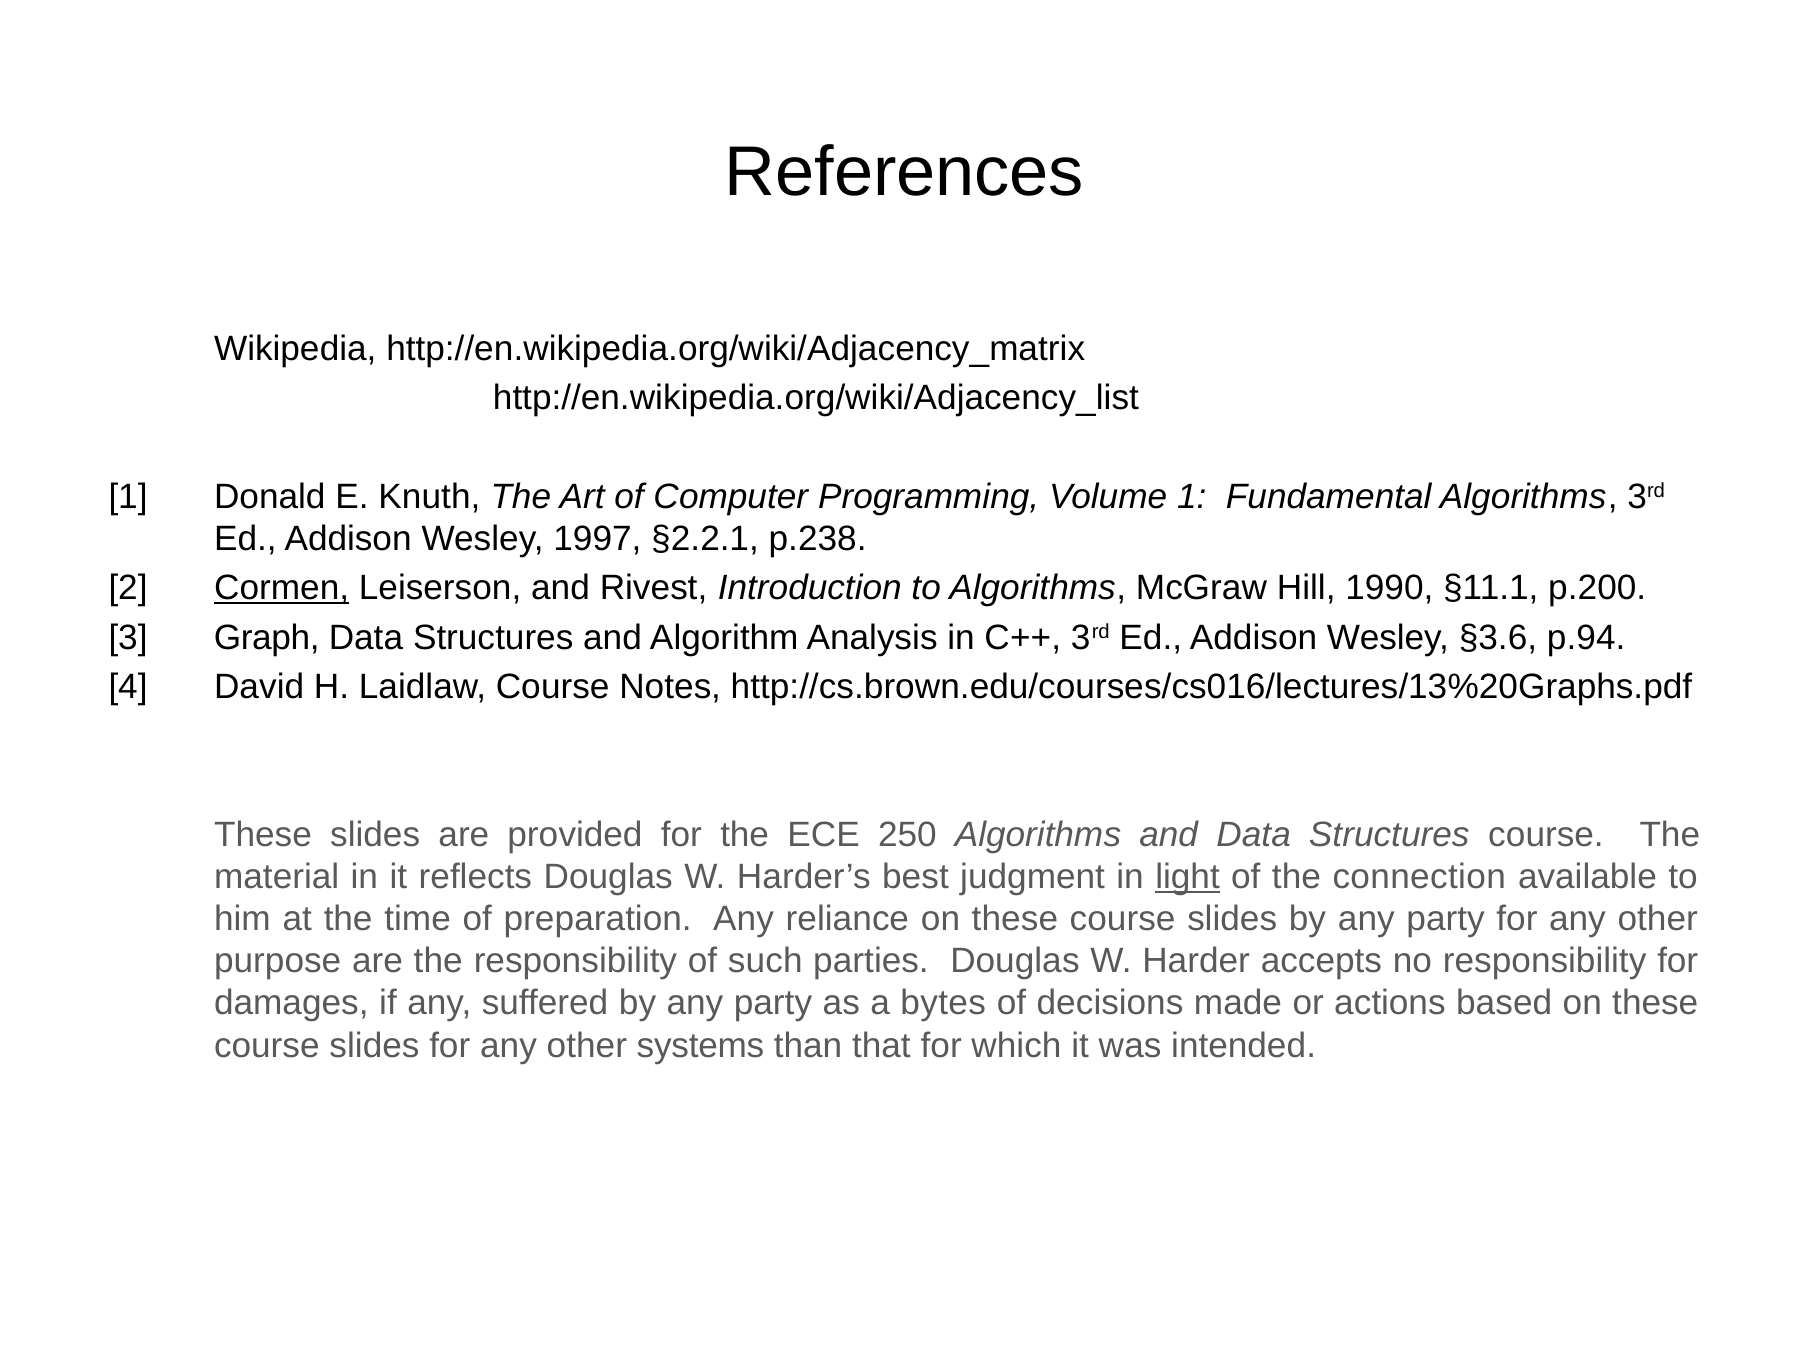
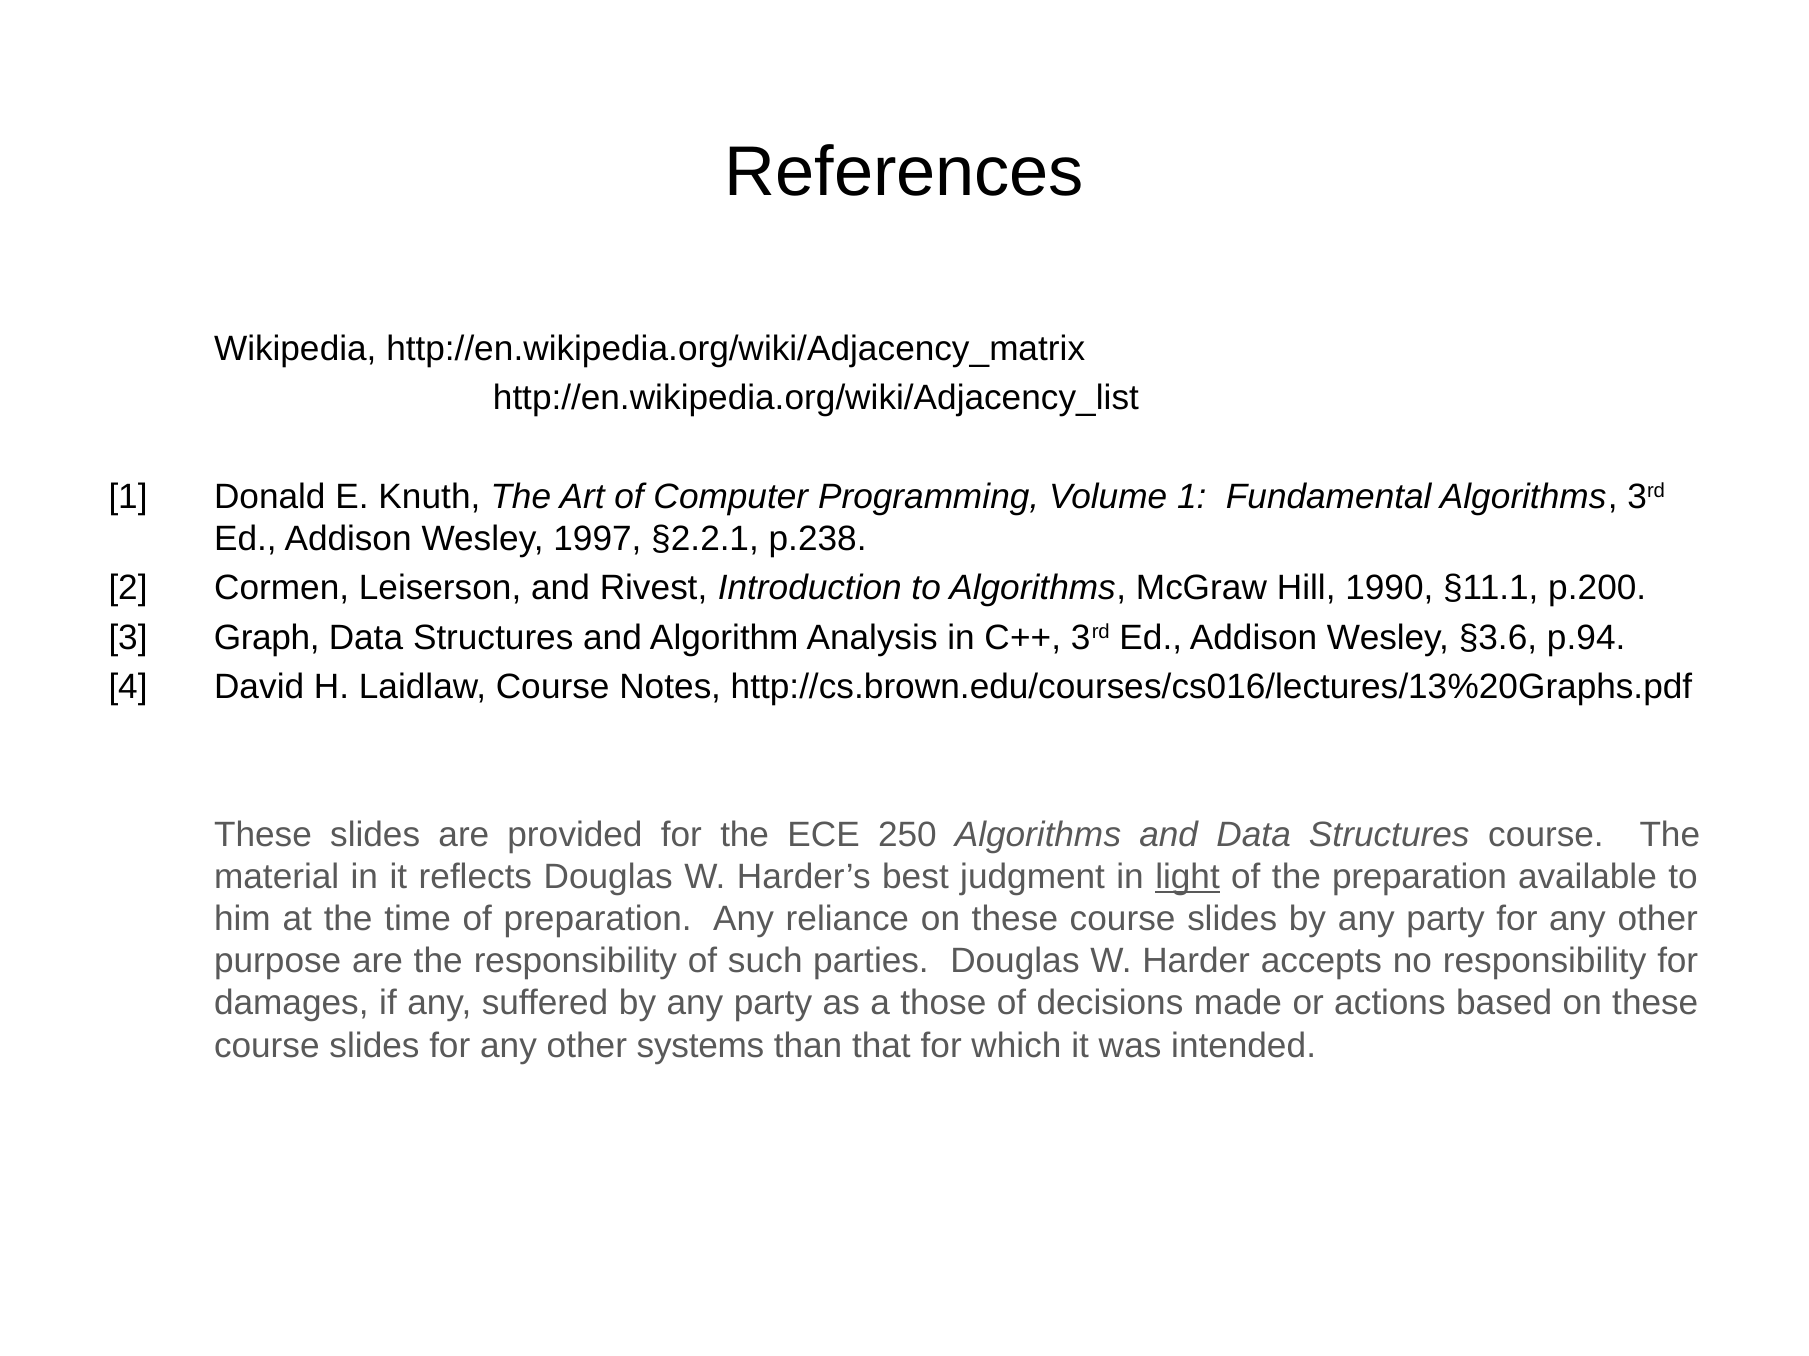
Cormen underline: present -> none (282, 589)
the connection: connection -> preparation (1420, 877)
bytes: bytes -> those (943, 1004)
